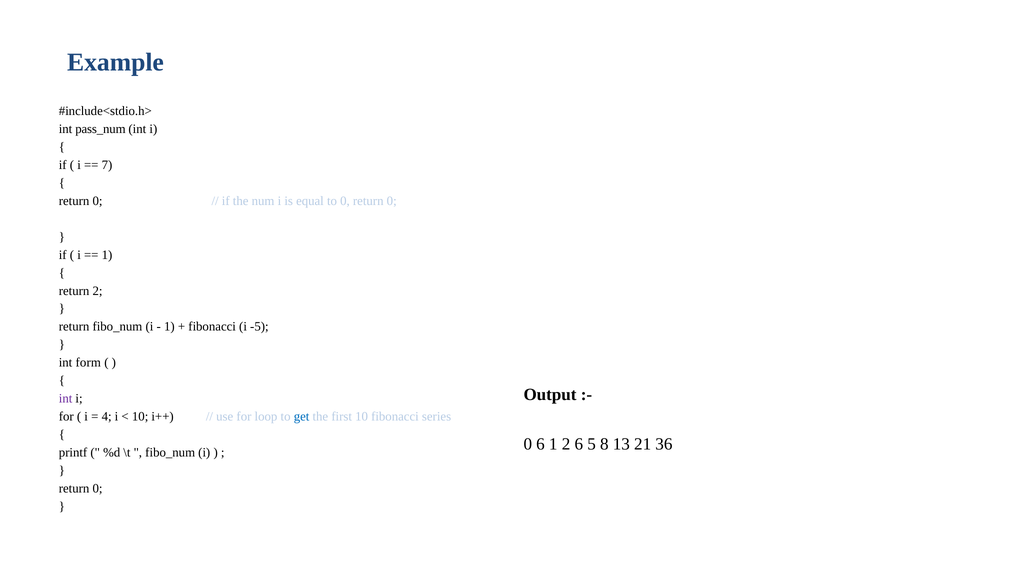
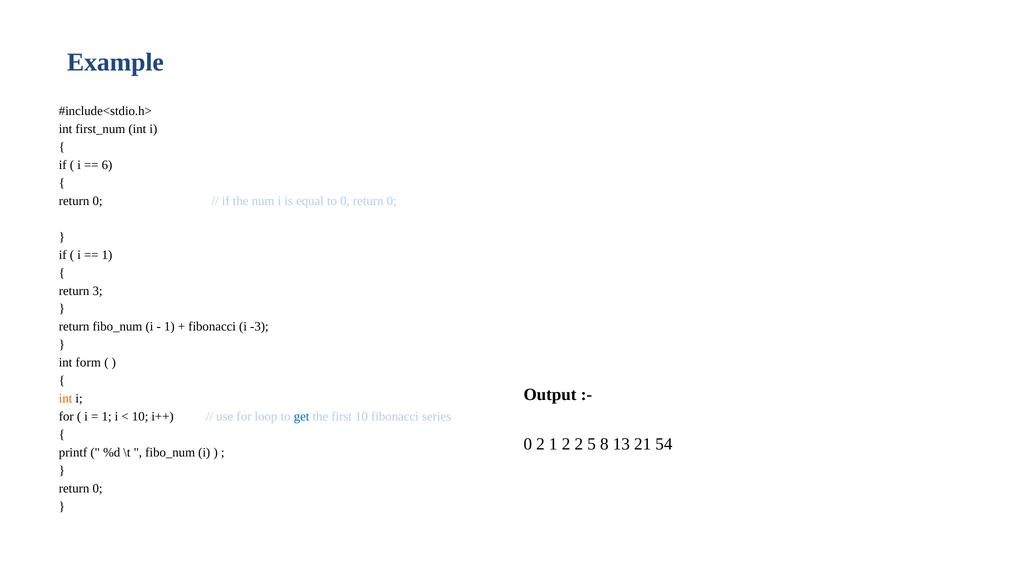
pass_num: pass_num -> first_num (100, 129)
7: 7 -> 6 (107, 165)
return 2: 2 -> 3 (98, 291)
-5: -5 -> -3 (259, 327)
int colour: purple -> orange (66, 399)
4: 4 -> 1 (107, 417)
0 6: 6 -> 2 (540, 444)
2 6: 6 -> 2 (579, 444)
36: 36 -> 54 (664, 444)
